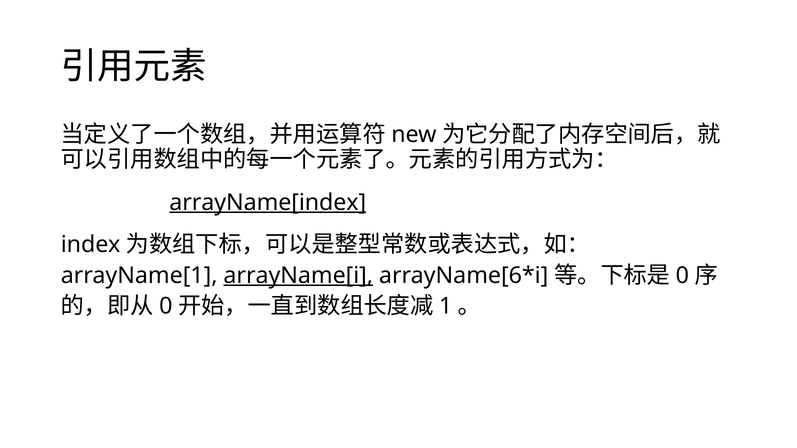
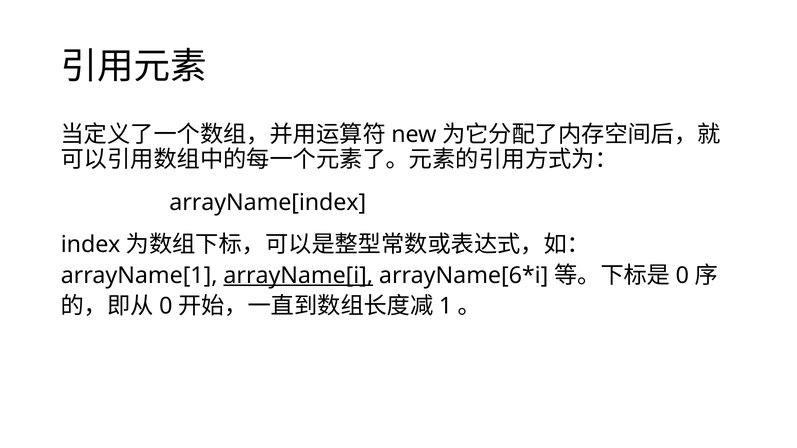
arrayName[index underline: present -> none (268, 203)
